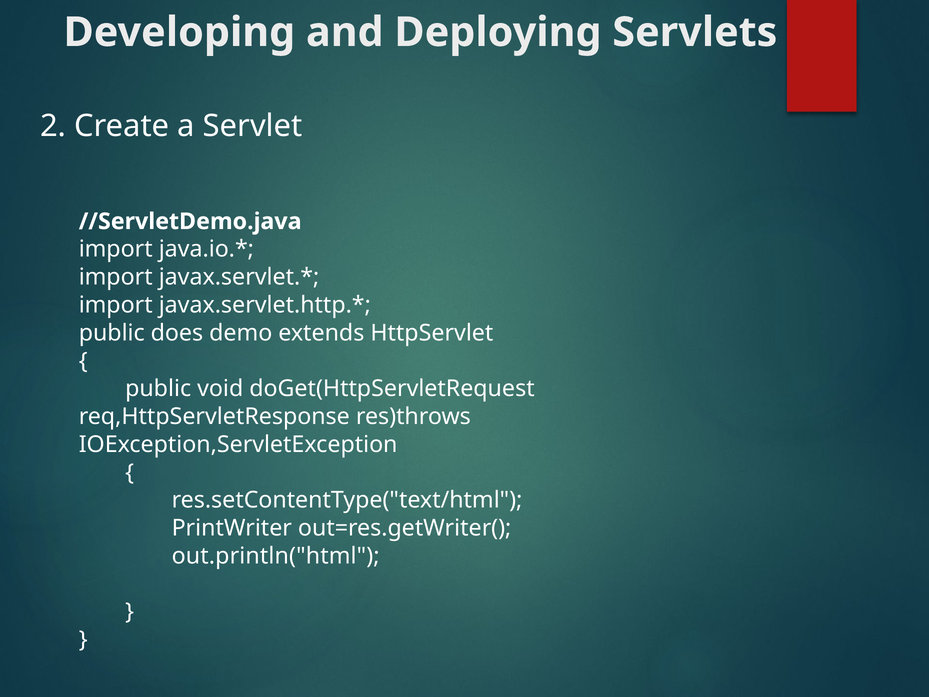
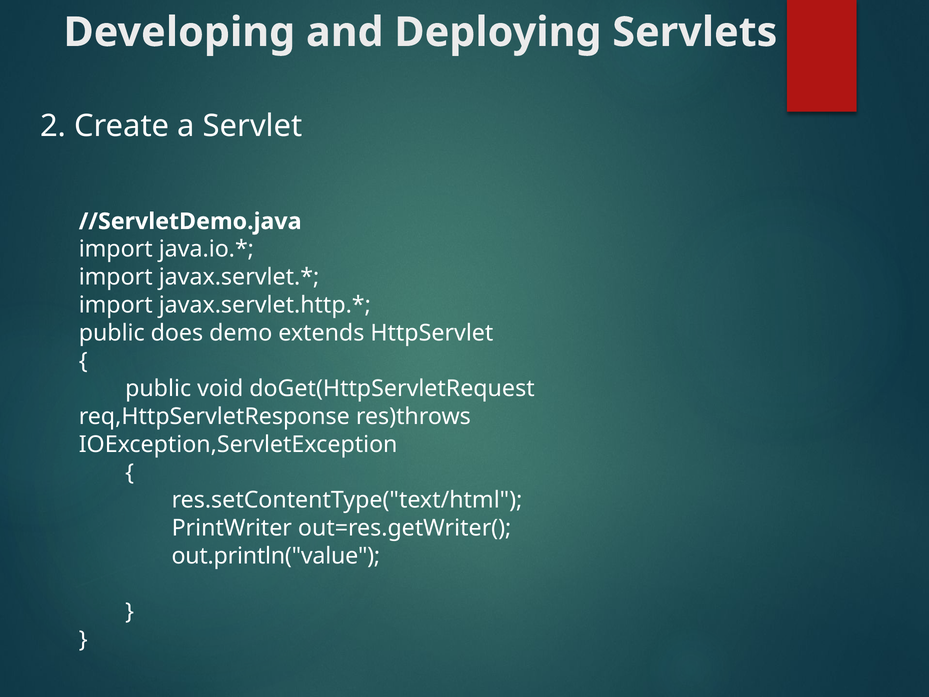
out.println("html: out.println("html -> out.println("value (276, 556)
